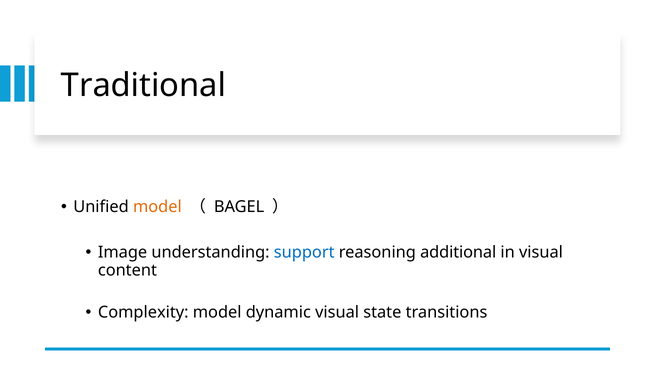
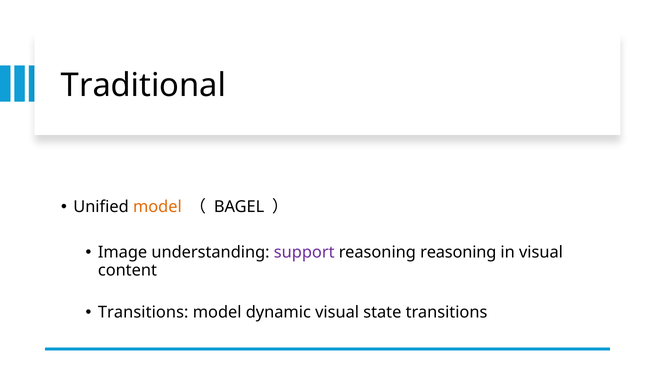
support colour: blue -> purple (304, 252)
reasoning additional: additional -> reasoning (458, 252)
Complexity: Complexity -> Transitions (143, 312)
